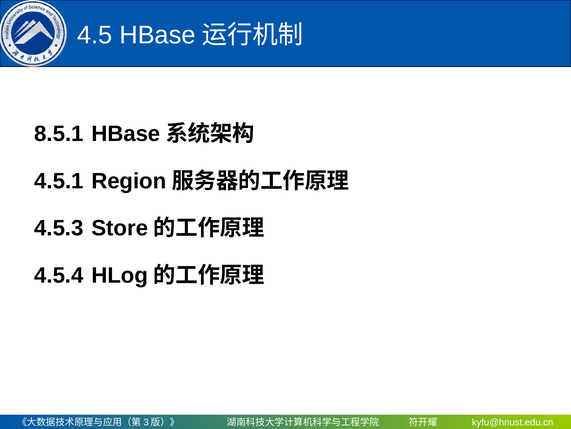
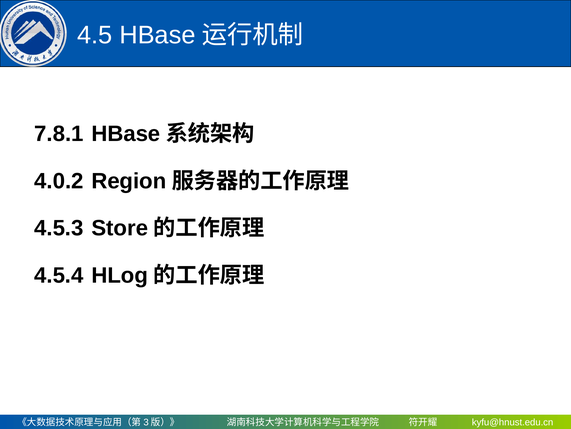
8.5.1: 8.5.1 -> 7.8.1 (59, 134)
4.5.1: 4.5.1 -> 4.0.2 (59, 181)
